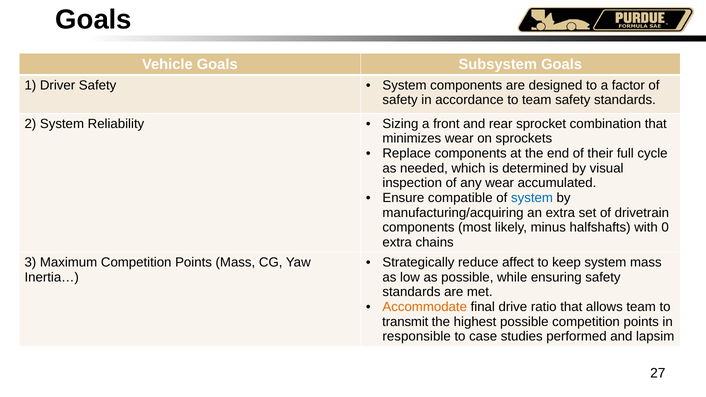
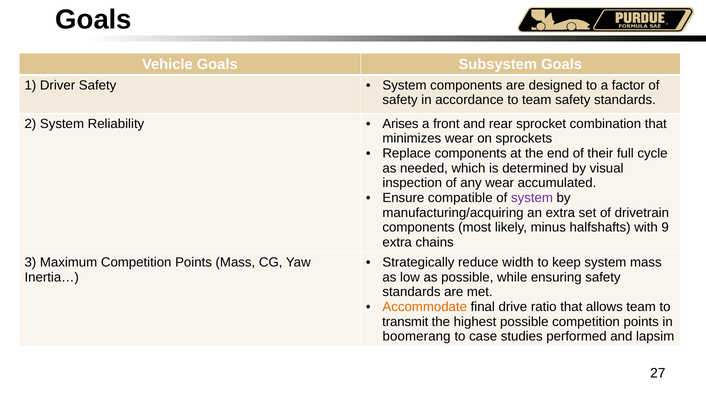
Sizing: Sizing -> Arises (400, 124)
system colour: blue -> purple (532, 198)
0: 0 -> 9 (665, 228)
affect: affect -> width (518, 262)
responsible: responsible -> boomerang (417, 337)
